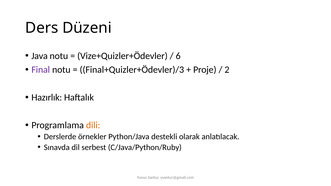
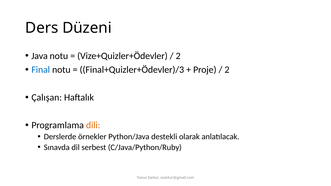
6: 6 -> 2 (178, 56)
Final colour: purple -> blue (41, 70)
Hazırlık: Hazırlık -> Çalışan (47, 98)
